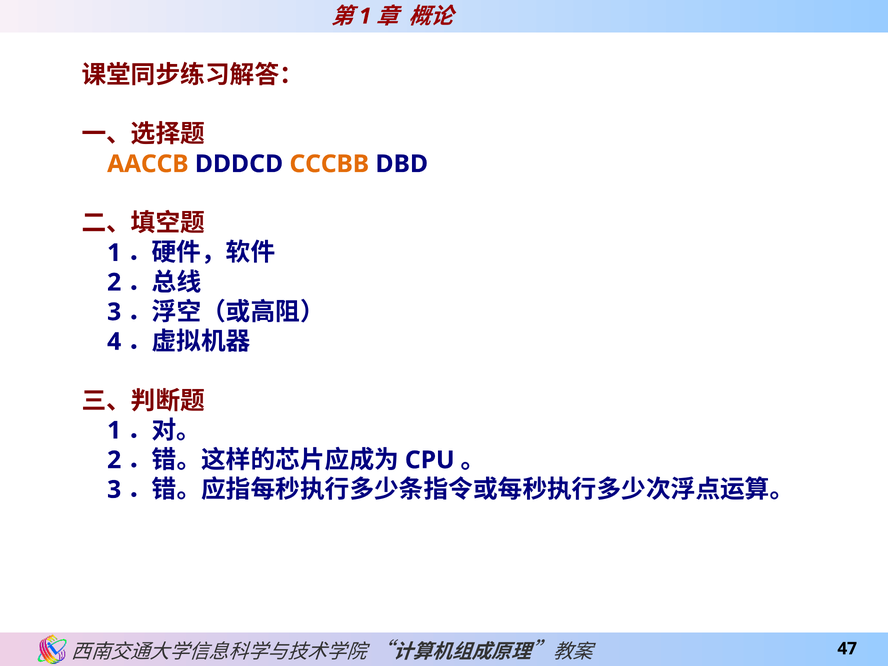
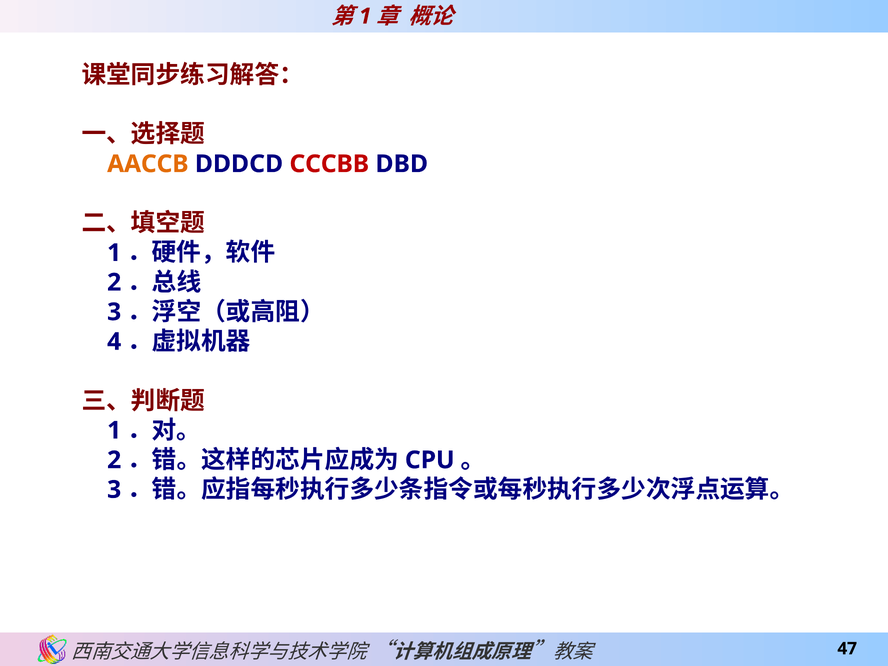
CCCBB colour: orange -> red (329, 164)
